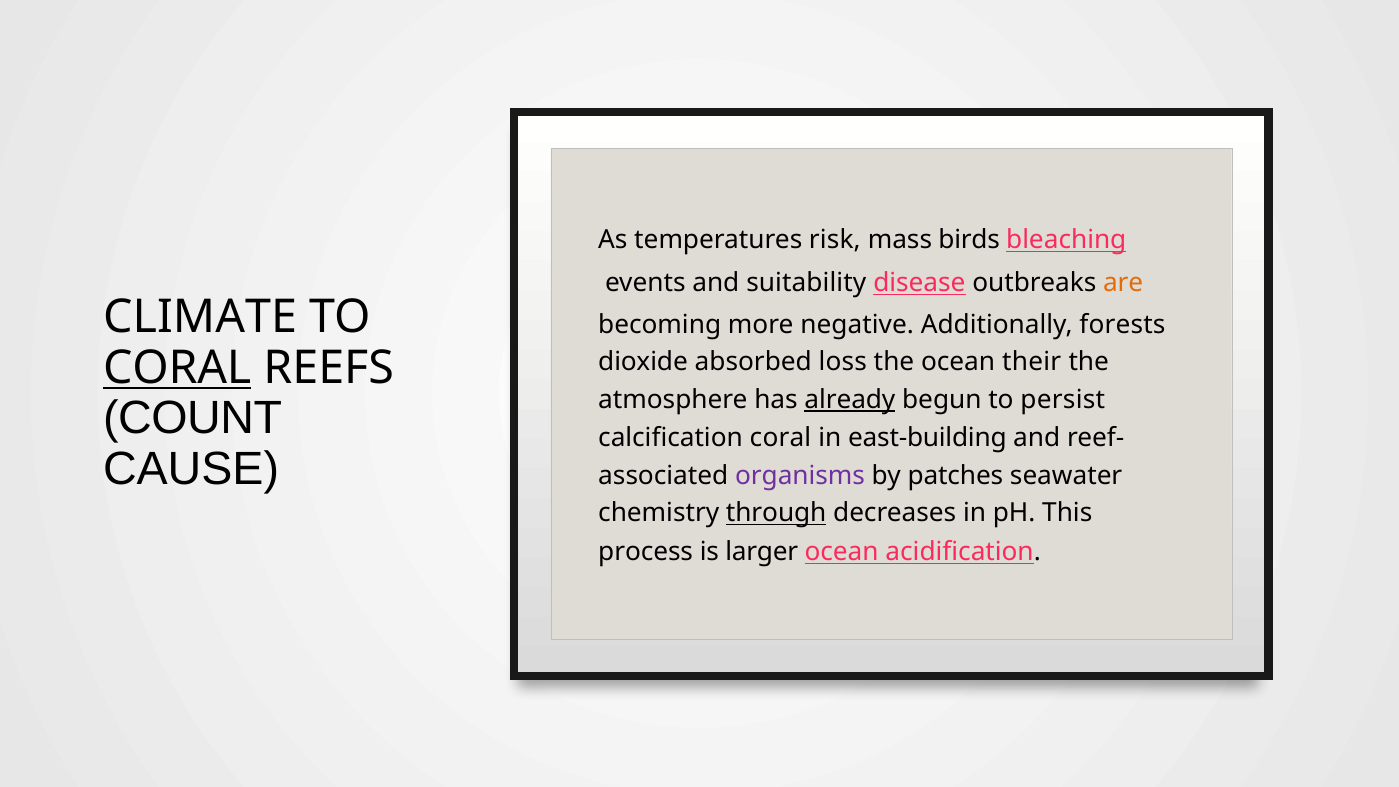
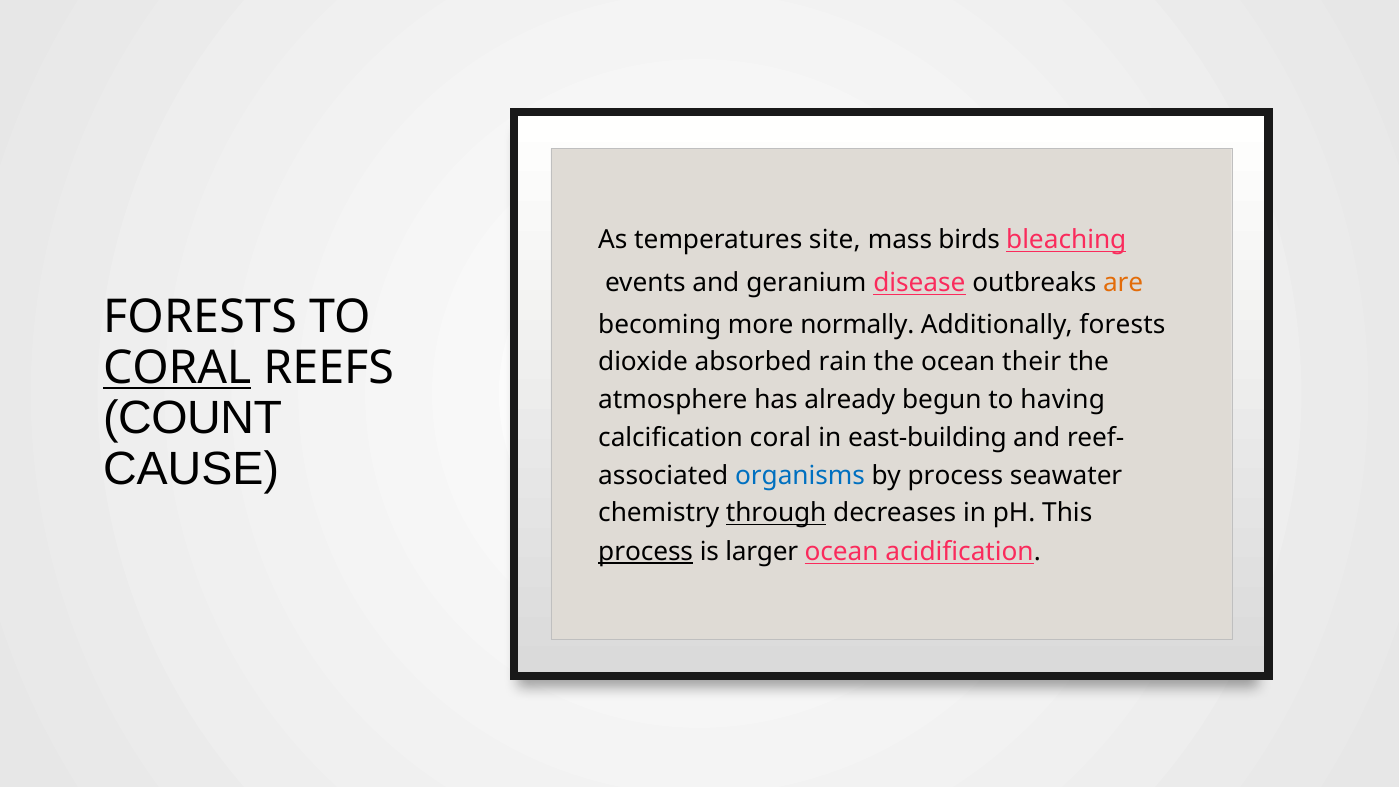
risk: risk -> site (835, 240)
suitability: suitability -> geranium (806, 282)
CLIMATE: CLIMATE -> FORESTS (200, 318)
negative: negative -> normally (857, 324)
loss: loss -> rain (843, 362)
already underline: present -> none (850, 400)
persist: persist -> having (1063, 400)
organisms colour: purple -> blue (800, 475)
by patches: patches -> process (955, 475)
process underline: none -> present (646, 552)
